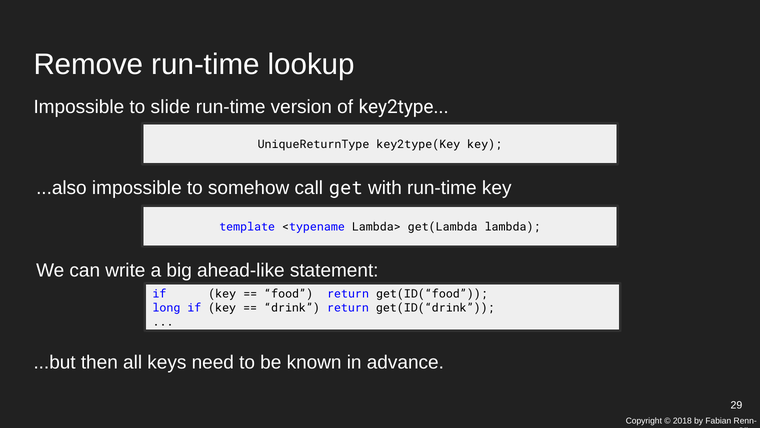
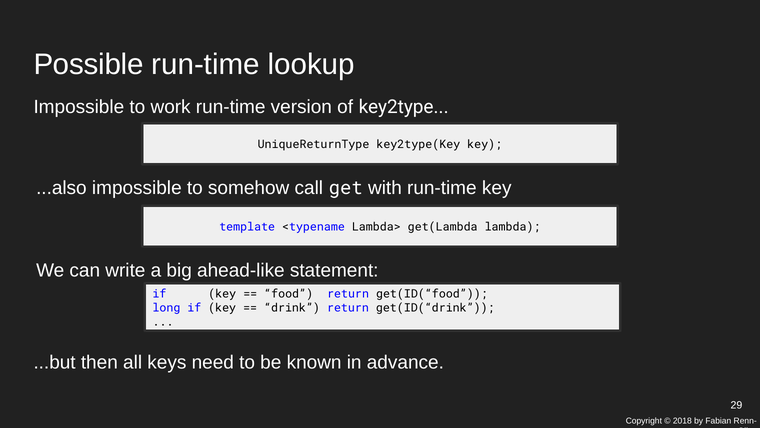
Remove: Remove -> Possible (89, 64)
slide: slide -> work (171, 107)
